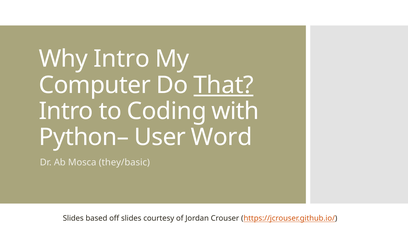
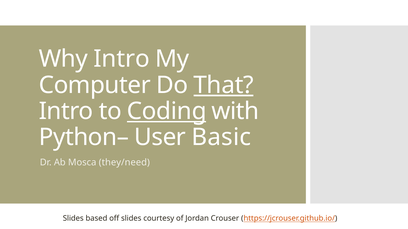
Coding underline: none -> present (167, 111)
Word: Word -> Basic (221, 138)
they/basic: they/basic -> they/need (124, 163)
